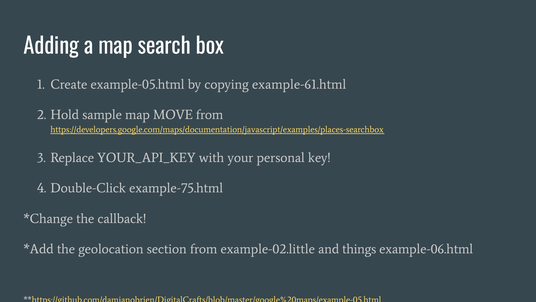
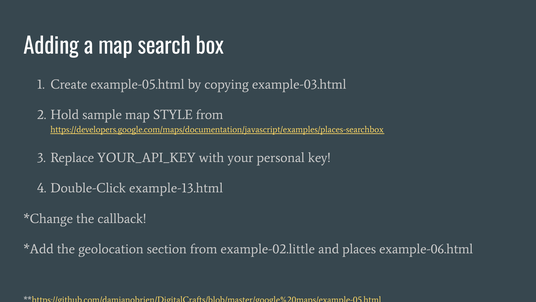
example-61.html: example-61.html -> example-03.html (299, 84)
MOVE: MOVE -> STYLE (173, 115)
example-75.html: example-75.html -> example-13.html (176, 188)
things: things -> places (359, 249)
